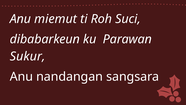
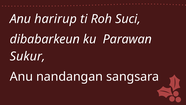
miemut: miemut -> harirup (56, 19)
